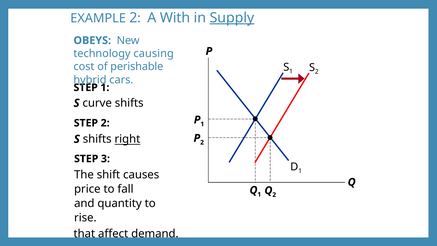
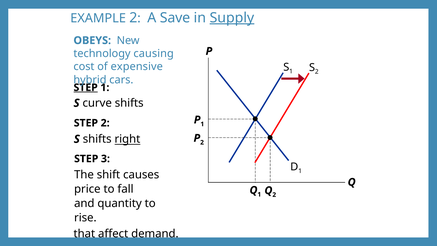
With: With -> Save (175, 18)
perishable: perishable -> expensive (137, 67)
STEP underline: none -> present (86, 87)
